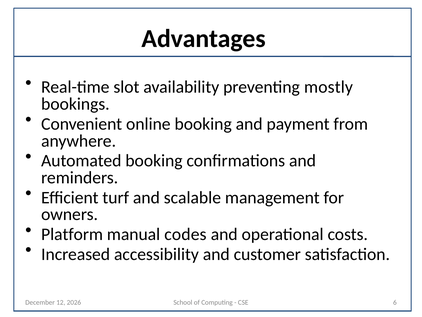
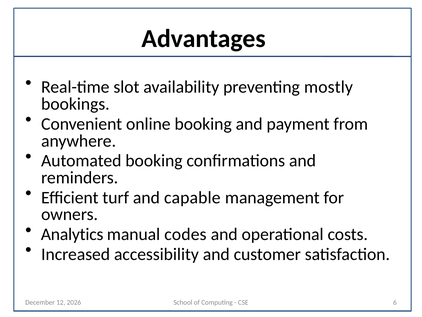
scalable: scalable -> capable (192, 197)
Platform: Platform -> Analytics (72, 234)
